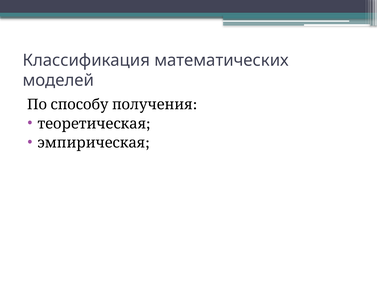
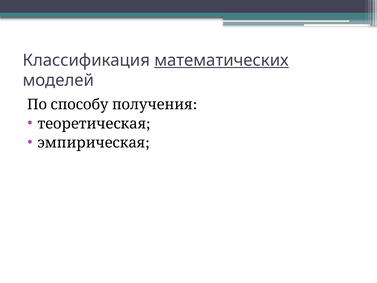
математических underline: none -> present (222, 60)
